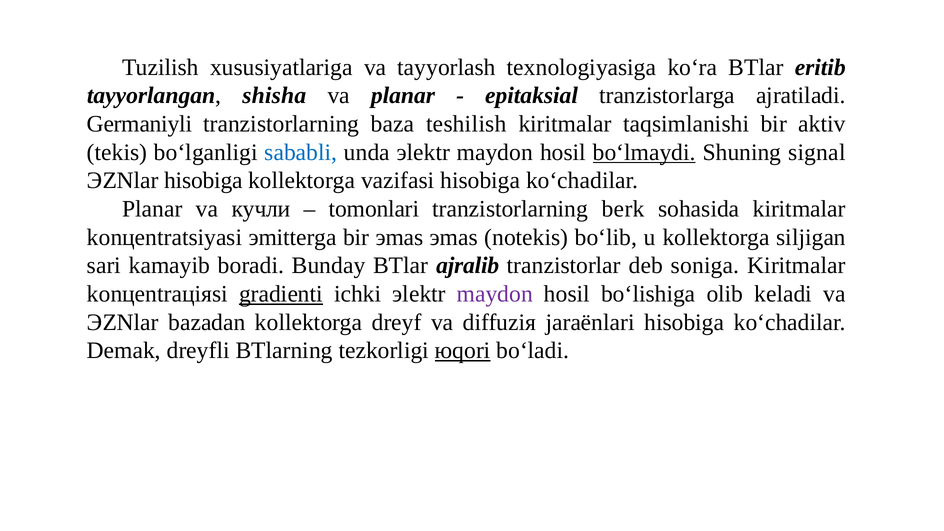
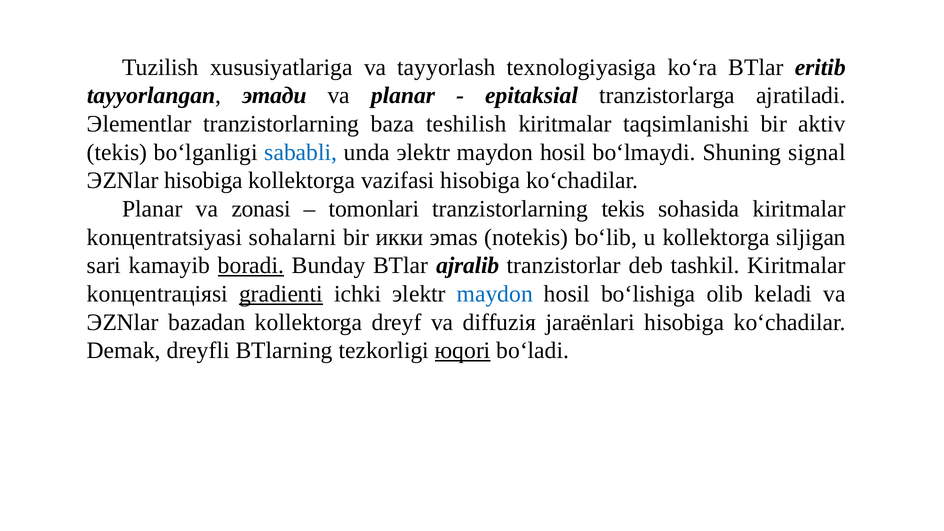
shisha: shisha -> этади (274, 96)
Germaniyli: Germaniyli -> Эlementlar (139, 124)
bo‘lmaydi underline: present -> none (644, 152)
кучли: кучли -> zonasi (261, 209)
tranzistorlarning berk: berk -> tekis (623, 209)
эmitterga: эmitterga -> sohalarni (293, 237)
bir эmas: эmas -> икки (400, 237)
boradi underline: none -> present (251, 266)
soniga: soniga -> tashkil (705, 266)
maydon colour: purple -> blue (495, 294)
